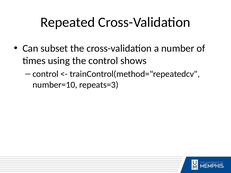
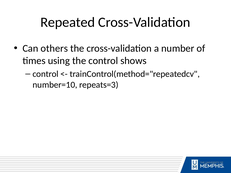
subset: subset -> others (54, 48)
